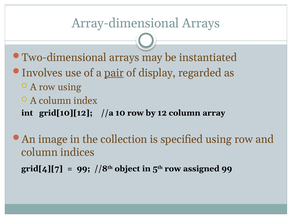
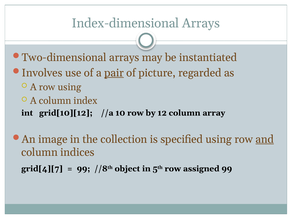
Array-dimensional: Array-dimensional -> Index-dimensional (125, 23)
display: display -> picture (157, 73)
and underline: none -> present (265, 139)
